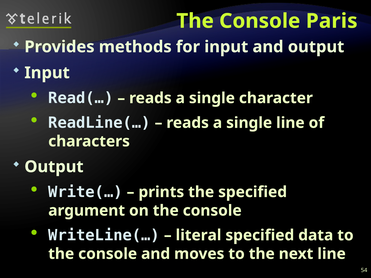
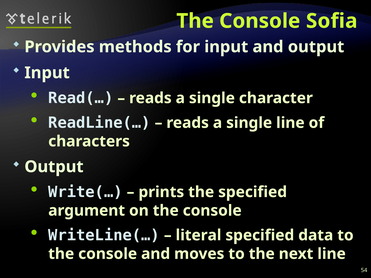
Paris: Paris -> Sofia (332, 21)
